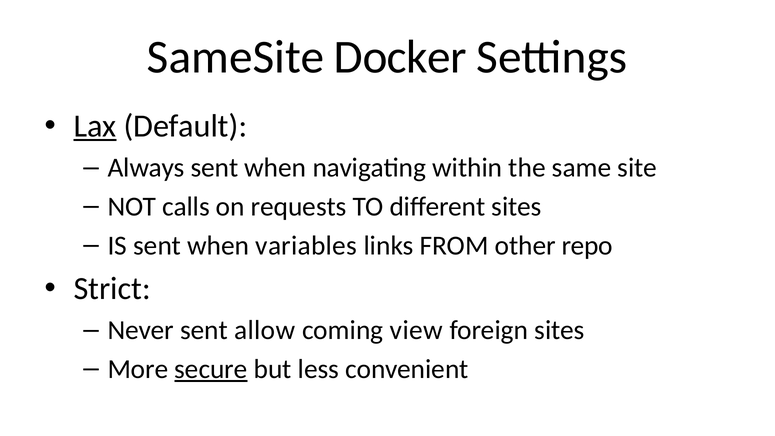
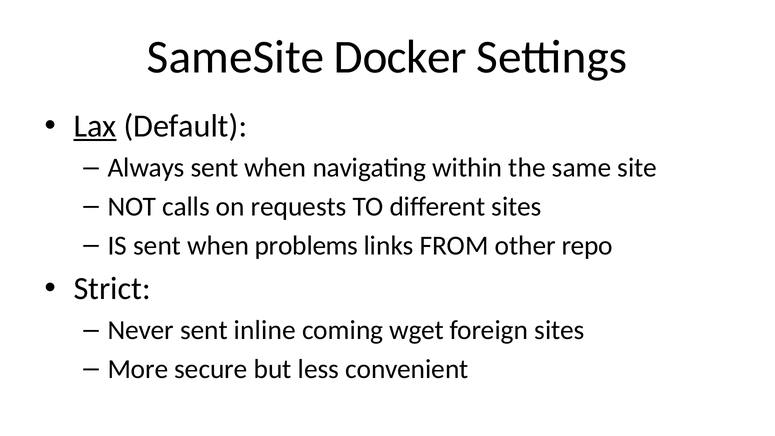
variables: variables -> problems (307, 246)
allow: allow -> inline (265, 330)
view: view -> wget (417, 330)
secure underline: present -> none (211, 369)
